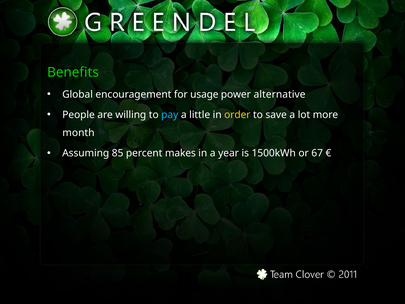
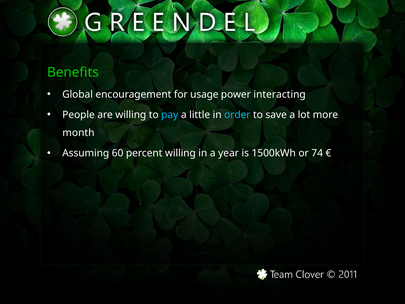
alternative: alternative -> interacting (280, 94)
order colour: yellow -> light blue (237, 115)
85: 85 -> 60 (118, 153)
percent makes: makes -> willing (180, 153)
67: 67 -> 74 (317, 153)
